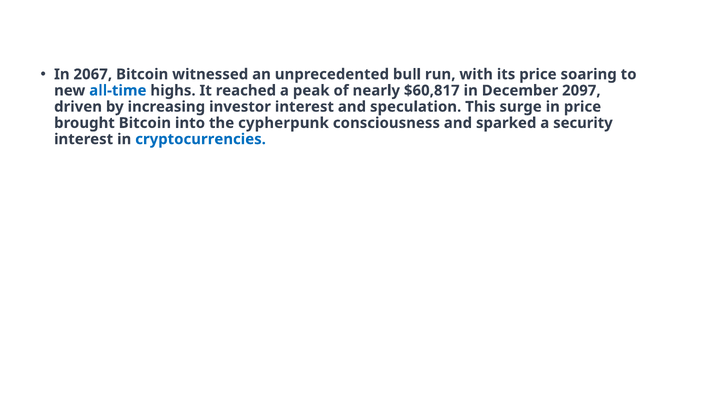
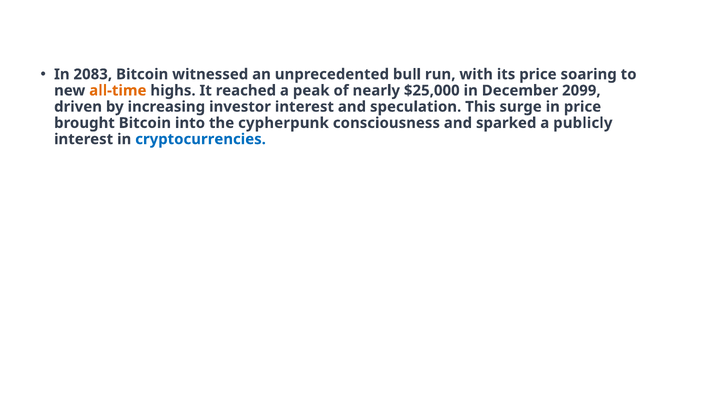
2067: 2067 -> 2083 (93, 74)
all-time colour: blue -> orange (118, 90)
$60,817: $60,817 -> $25,000 (432, 90)
2097: 2097 -> 2099 (581, 90)
security: security -> publicly (583, 123)
